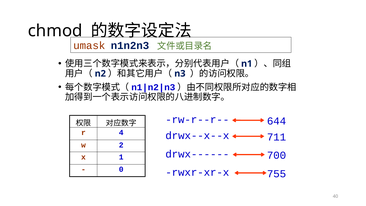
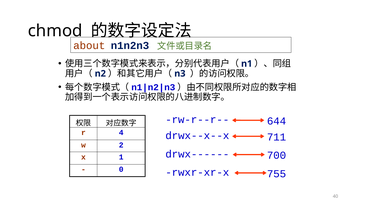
umask: umask -> about (89, 46)
